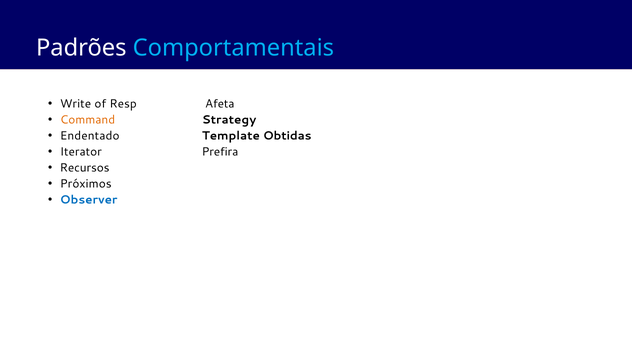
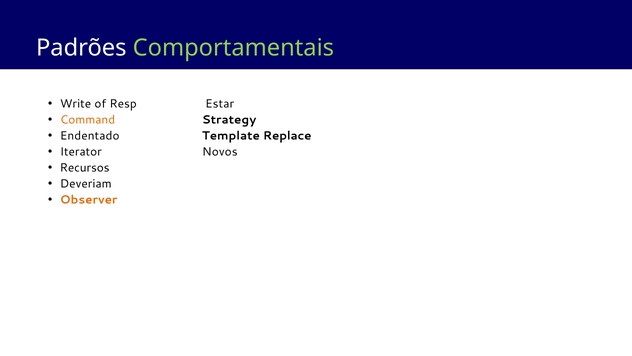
Comportamentais colour: light blue -> light green (233, 48)
Afeta: Afeta -> Estar (220, 104)
Obtidas: Obtidas -> Replace (287, 136)
Prefira: Prefira -> Novos (220, 152)
Próximos: Próximos -> Deveriam (86, 184)
Observer colour: blue -> orange (89, 200)
